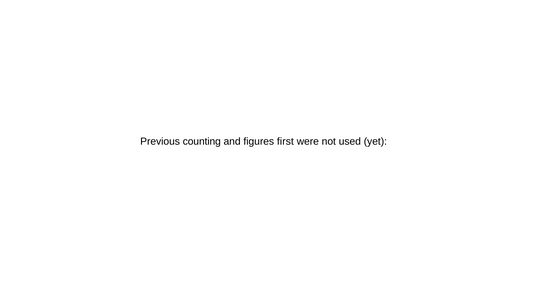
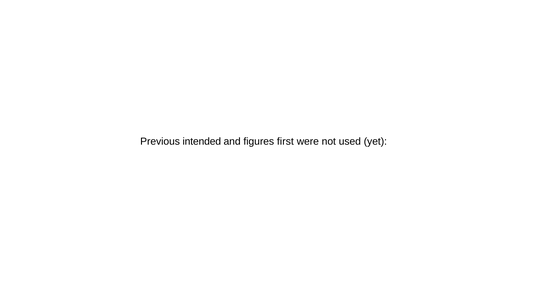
counting: counting -> intended (202, 142)
